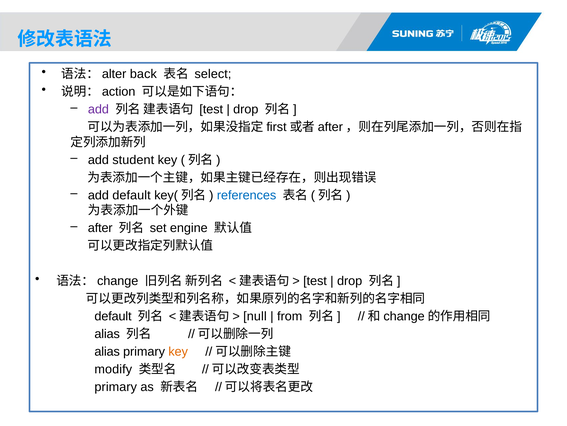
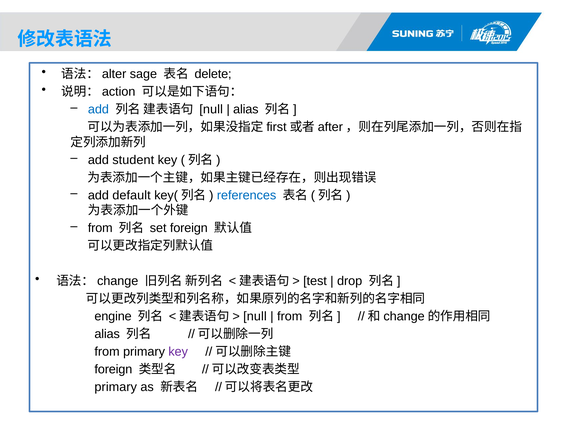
back: back -> sage (143, 74)
select: select -> delete (213, 74)
add colour: purple -> blue (98, 109)
test: test -> null (211, 109)
drop: drop -> alias (246, 109)
after: after -> from (100, 228)
set engine: engine -> foreign (189, 228)
default: default -> engine (113, 316)
alias: alias -> from (107, 351)
key colour: orange -> purple (178, 351)
modify: modify -> foreign (113, 369)
